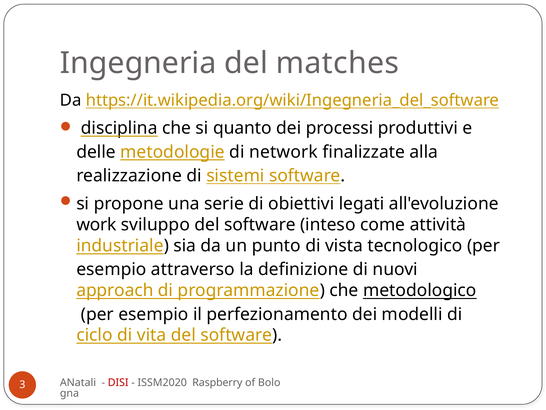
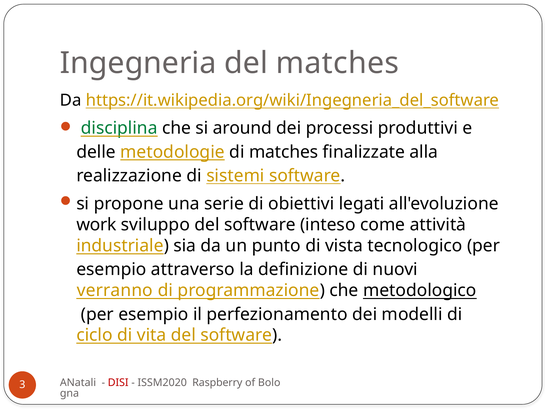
disciplina colour: black -> green (119, 128)
quanto: quanto -> around (242, 128)
di network: network -> matches (284, 152)
approach: approach -> verranno (115, 290)
